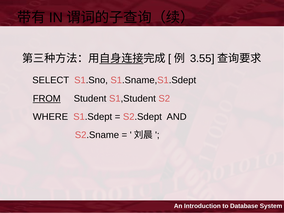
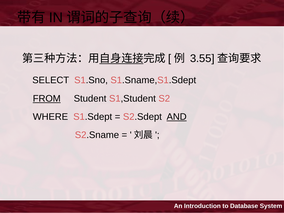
AND underline: none -> present (177, 117)
